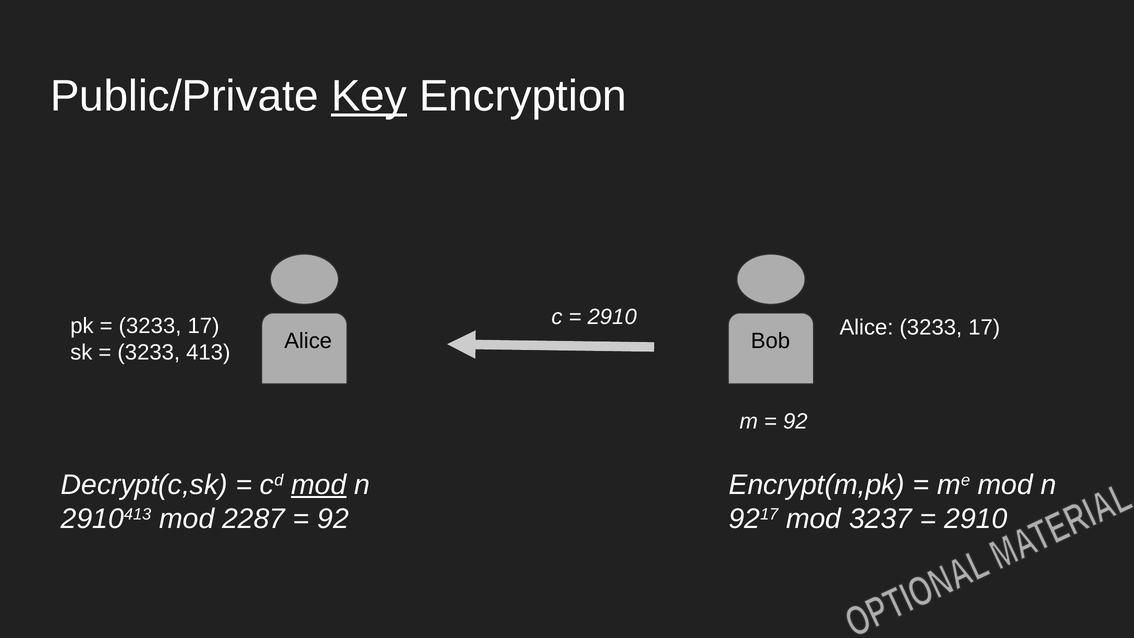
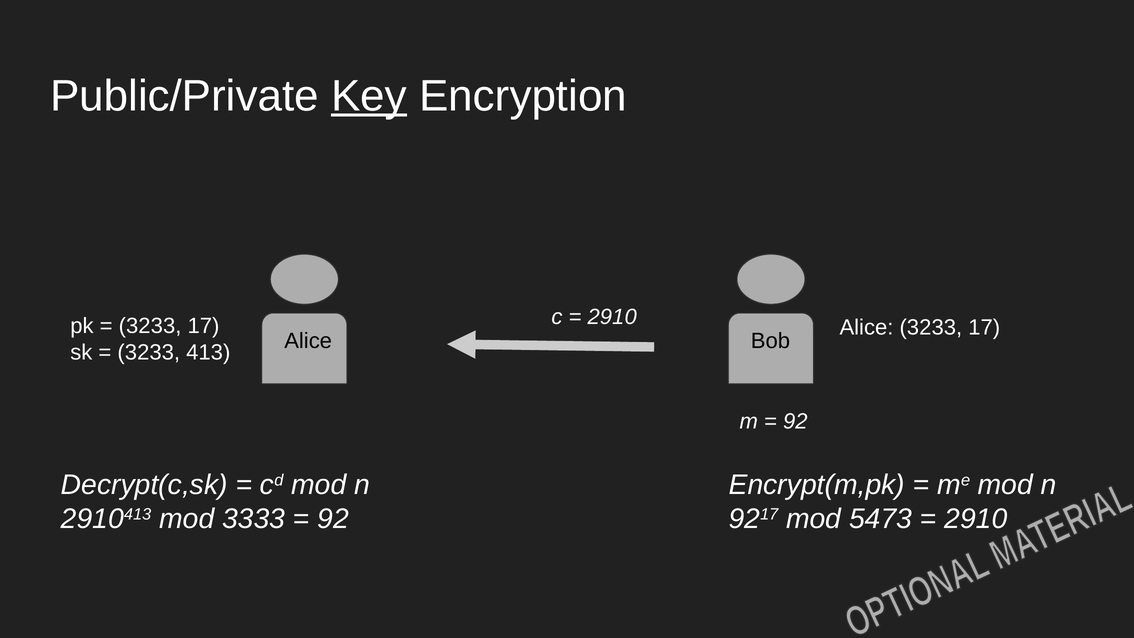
mod underline: present -> none (319, 485)
2287: 2287 -> 3333 (254, 519)
3237: 3237 -> 5473 (881, 519)
